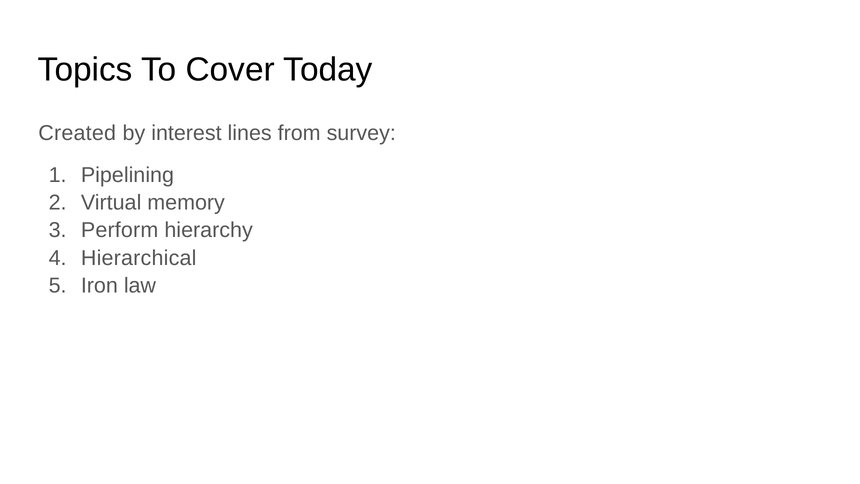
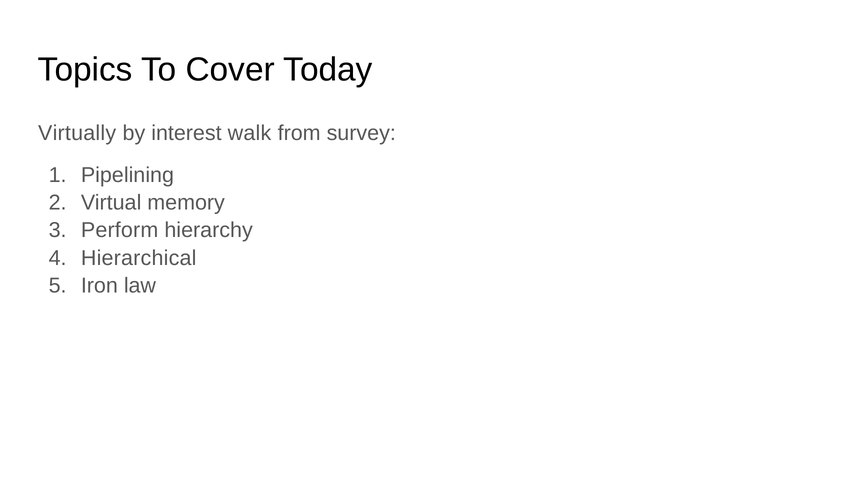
Created: Created -> Virtually (77, 133)
lines: lines -> walk (250, 133)
